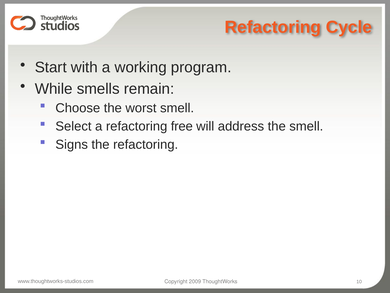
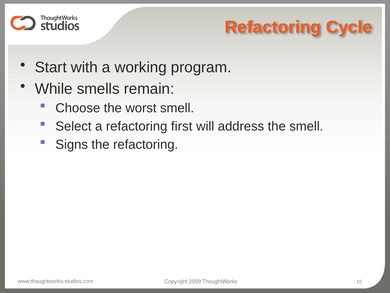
free: free -> first (182, 126)
